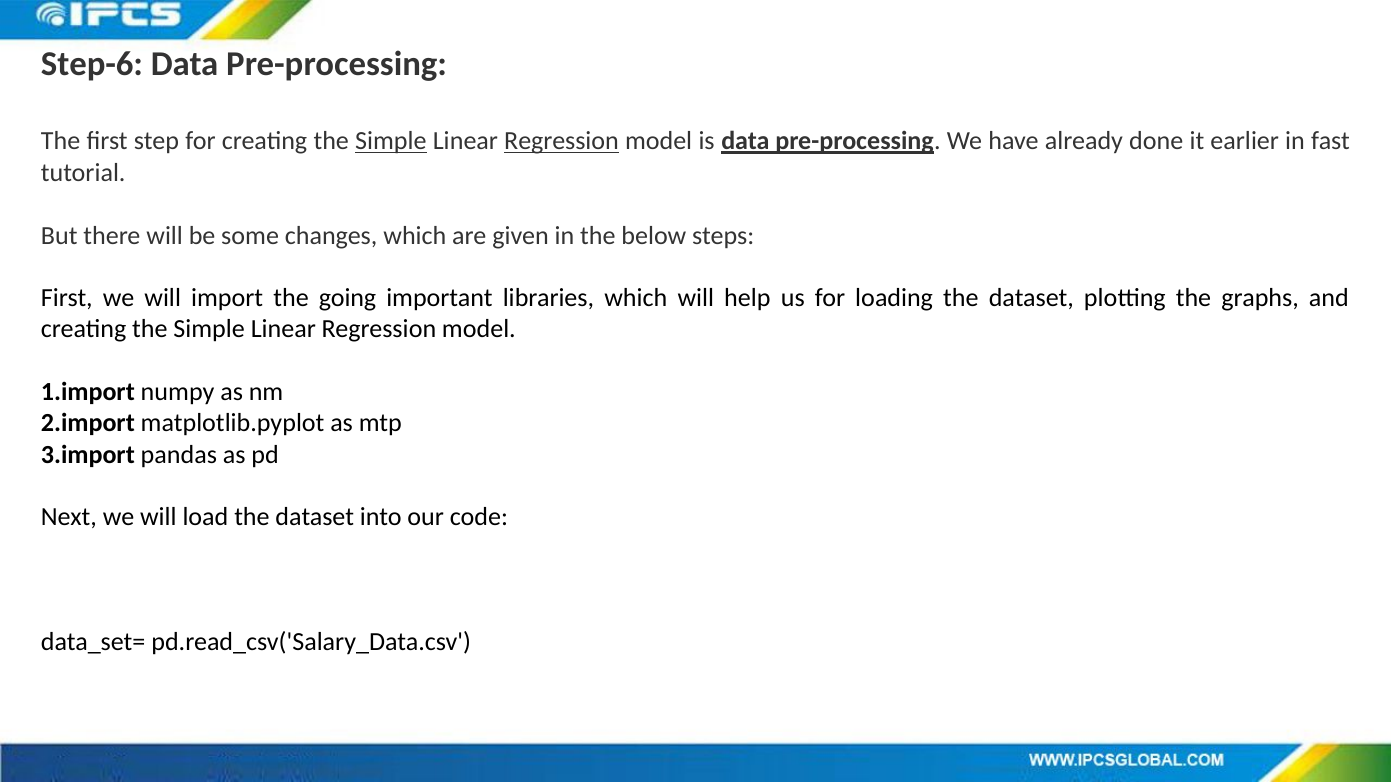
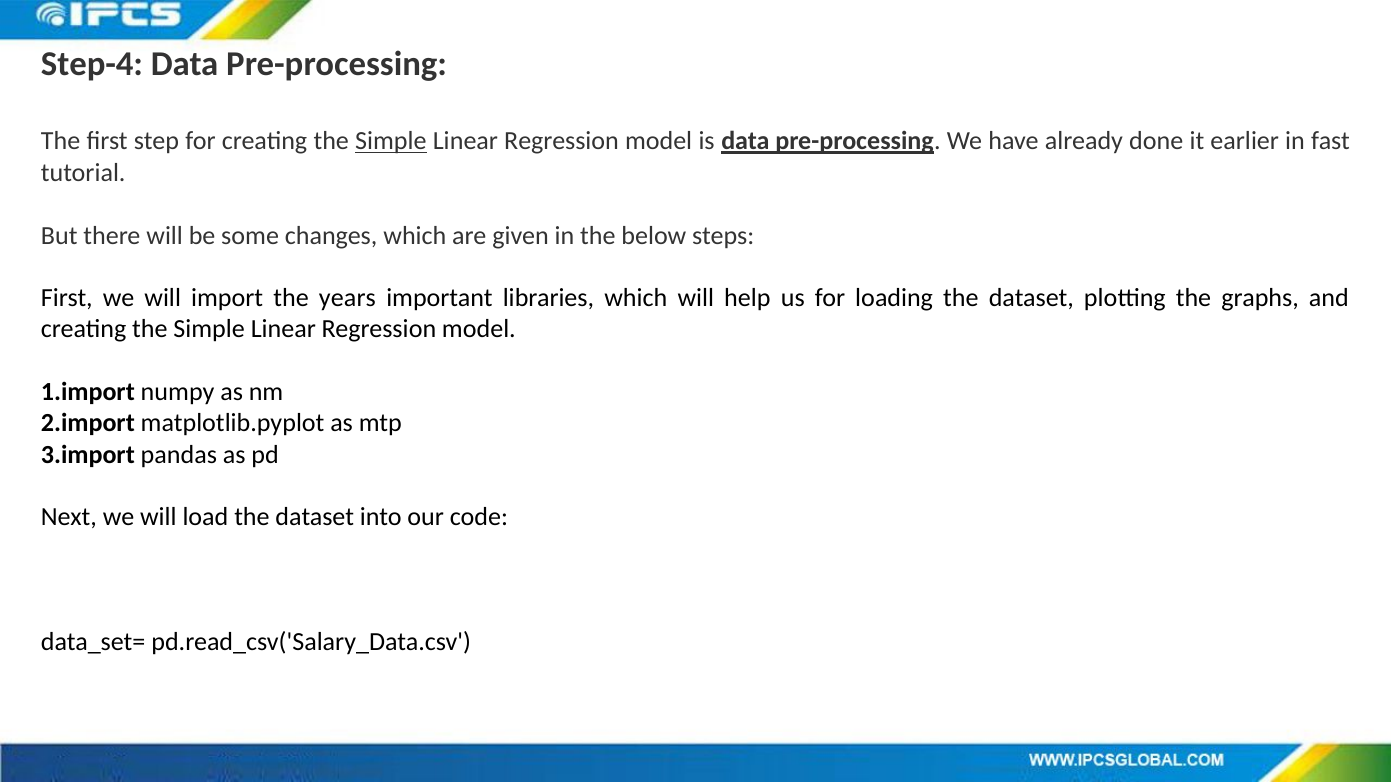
Step-6: Step-6 -> Step-4 (92, 64)
Regression underline: present -> none (561, 141)
going: going -> years (347, 298)
